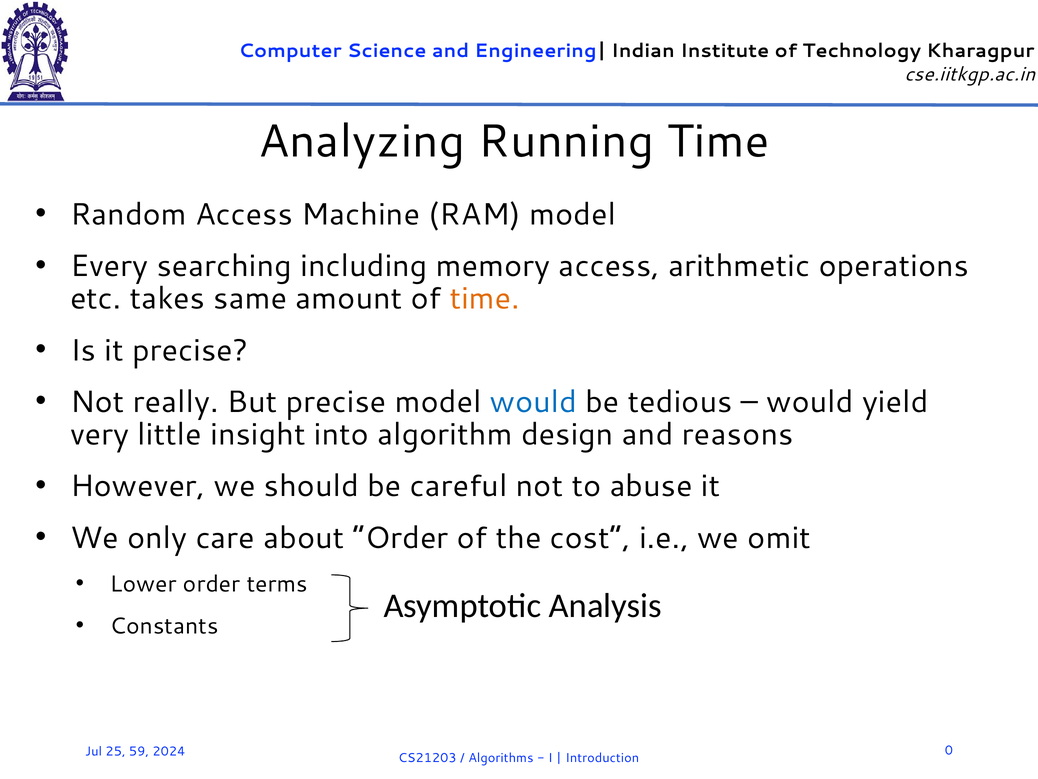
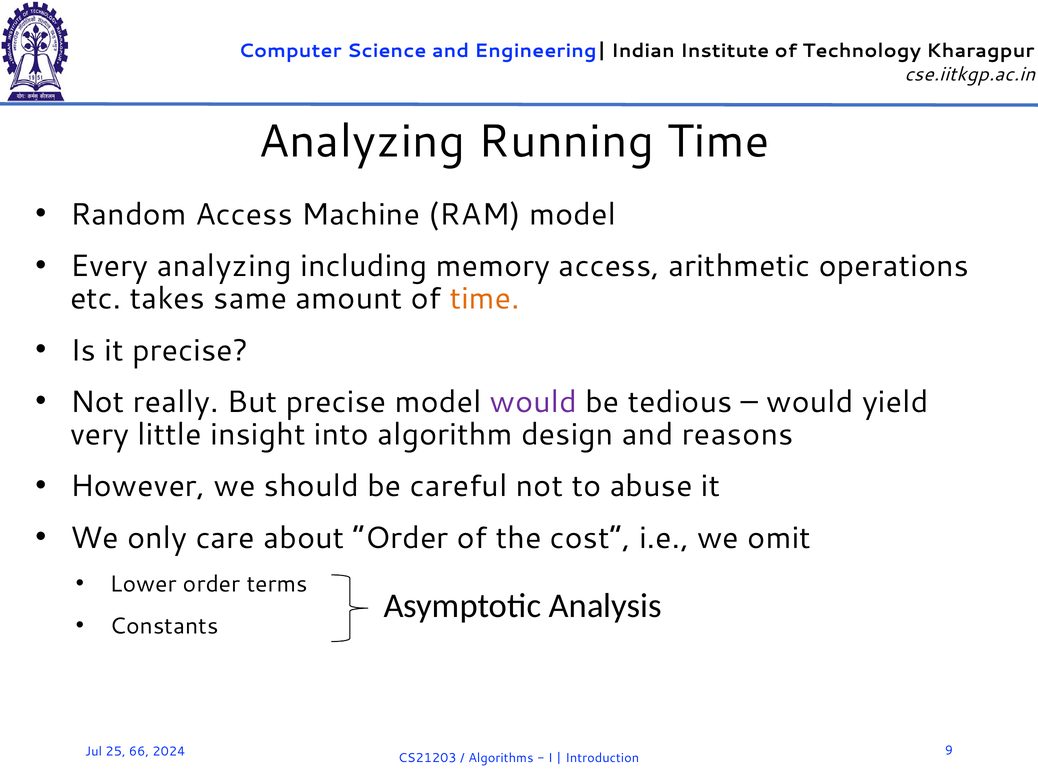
Every searching: searching -> analyzing (224, 266)
would colour: blue -> purple (533, 402)
59: 59 -> 66 (139, 751)
0: 0 -> 9 (949, 750)
